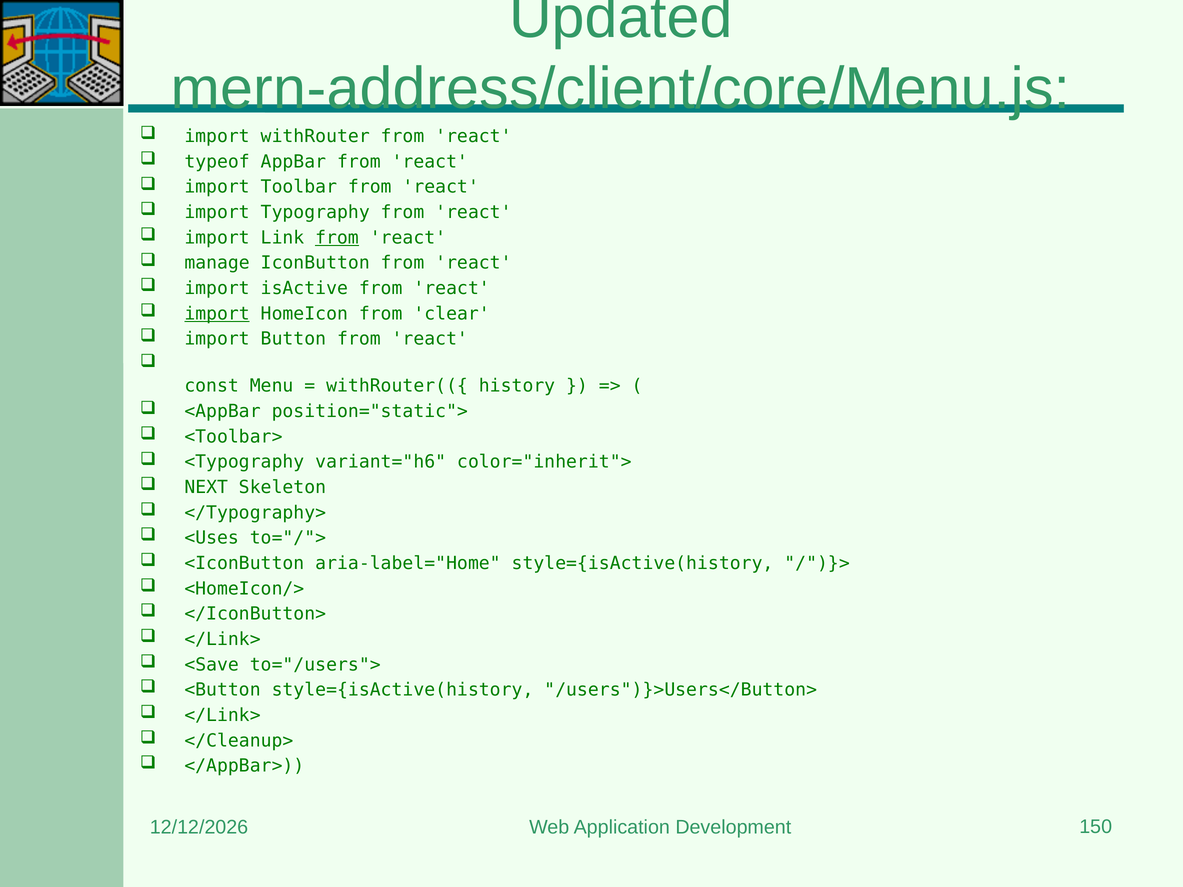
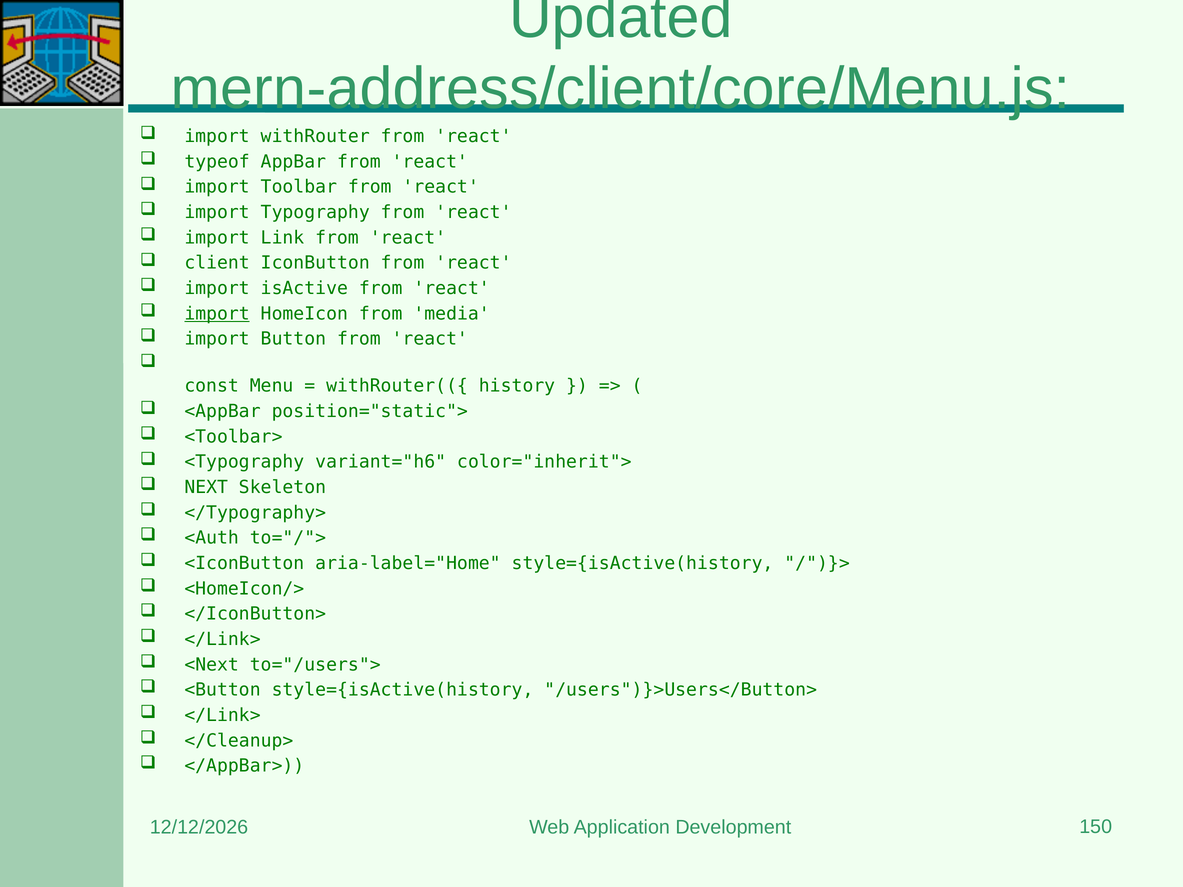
from underline: present -> none (337, 238)
manage: manage -> client (217, 263)
clear: clear -> media (452, 314)
<Uses: <Uses -> <Auth (212, 538)
<Save: <Save -> <Next (212, 665)
